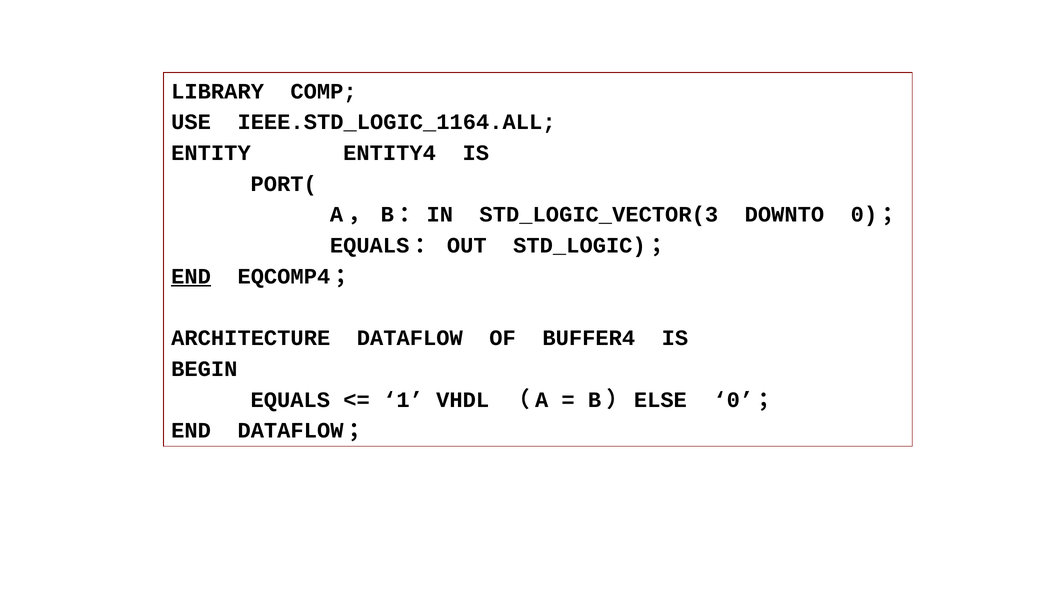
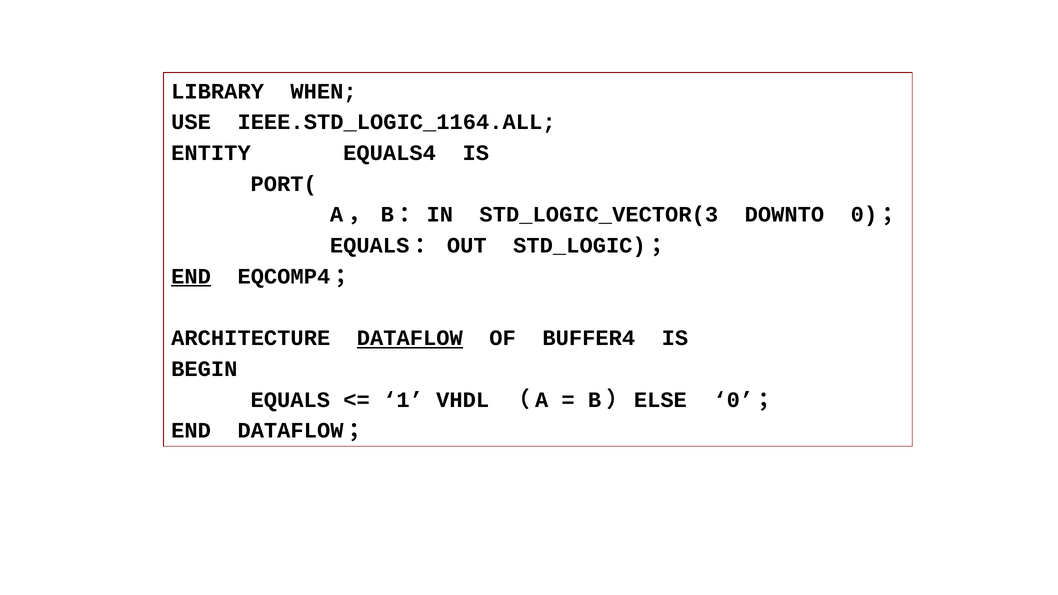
COMP: COMP -> WHEN (324, 91)
ENTITY4: ENTITY4 -> EQUALS4 (390, 153)
DATAFLOW underline: none -> present (410, 338)
